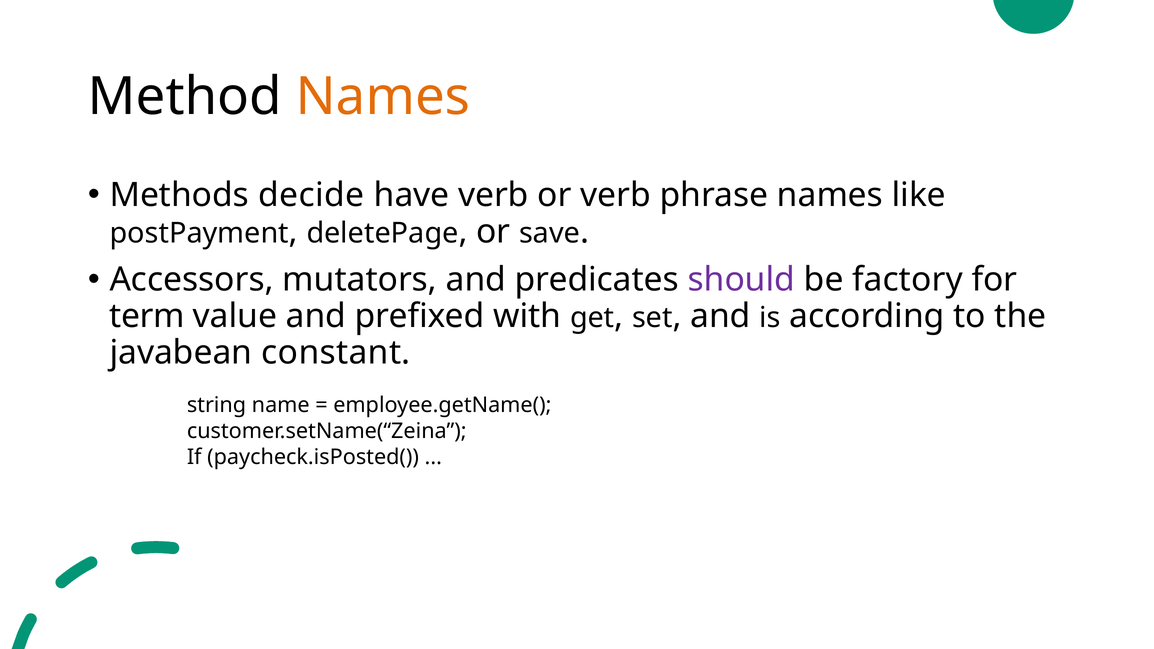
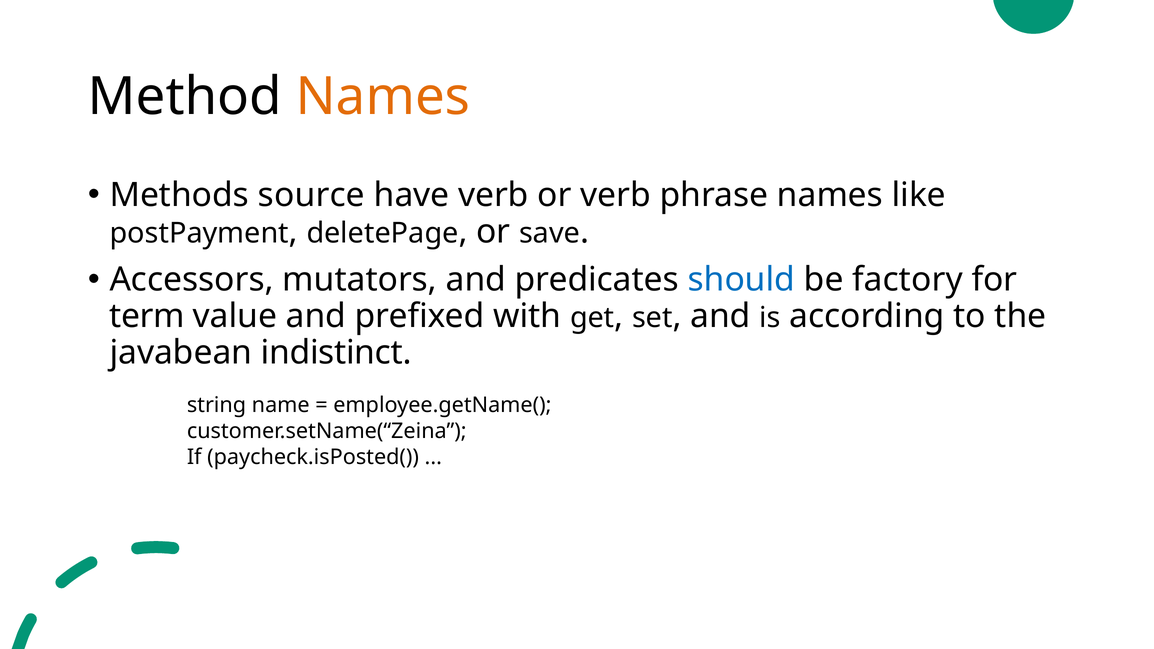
decide: decide -> source (311, 195)
should colour: purple -> blue (741, 280)
constant: constant -> indistinct (336, 353)
